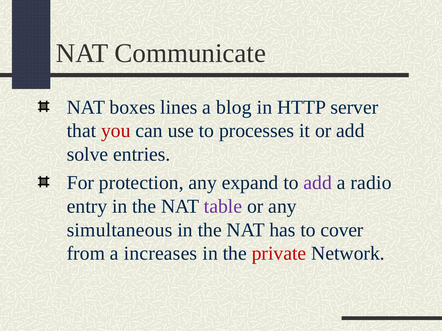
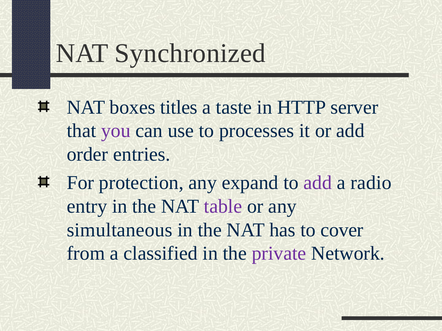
Communicate: Communicate -> Synchronized (190, 54)
lines: lines -> titles (179, 107)
blog: blog -> taste (234, 107)
you colour: red -> purple (116, 131)
solve: solve -> order (87, 155)
increases: increases -> classified (161, 254)
private colour: red -> purple (279, 254)
